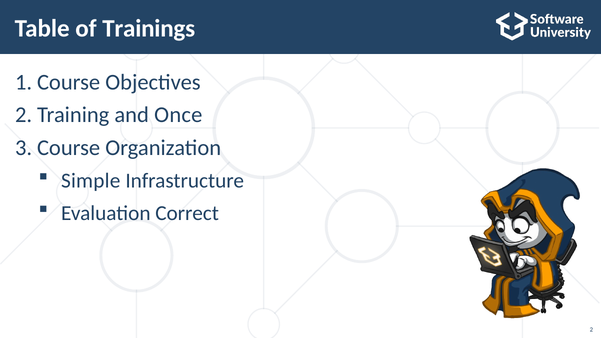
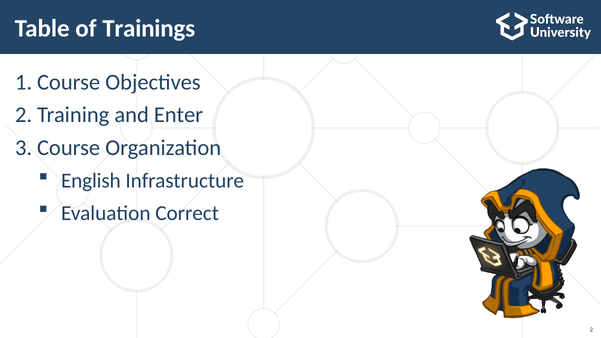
Once: Once -> Enter (178, 115)
Simple: Simple -> English (91, 181)
